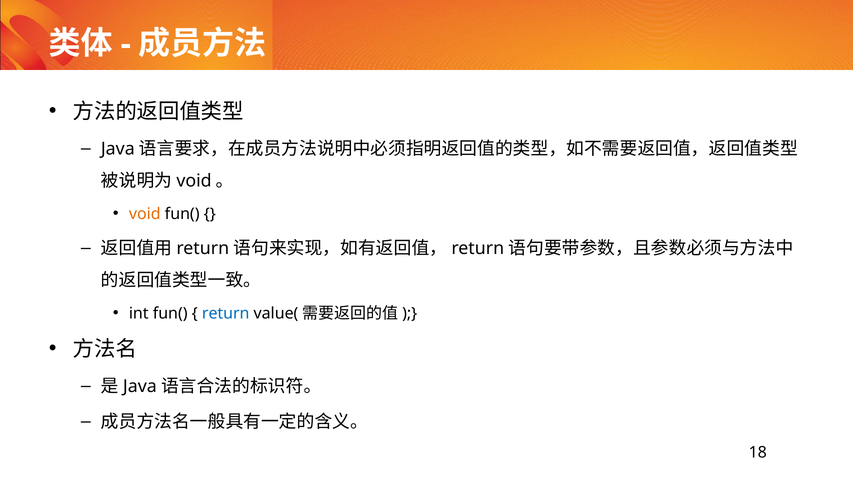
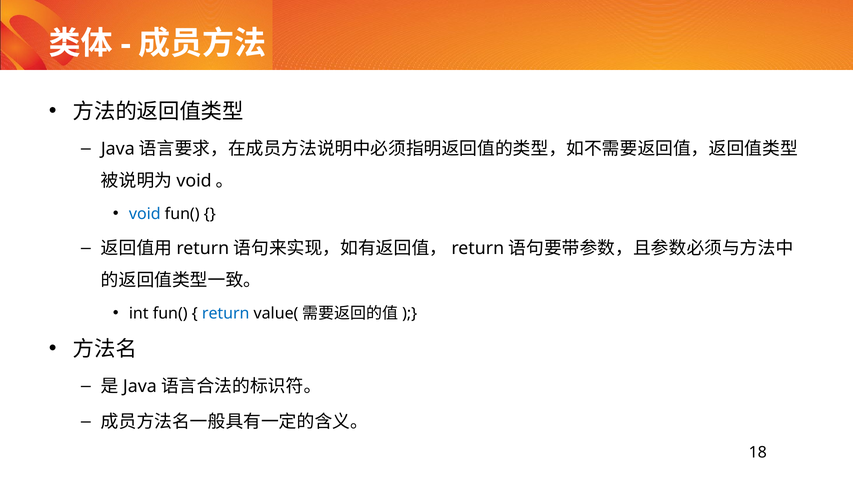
void colour: orange -> blue (145, 214)
